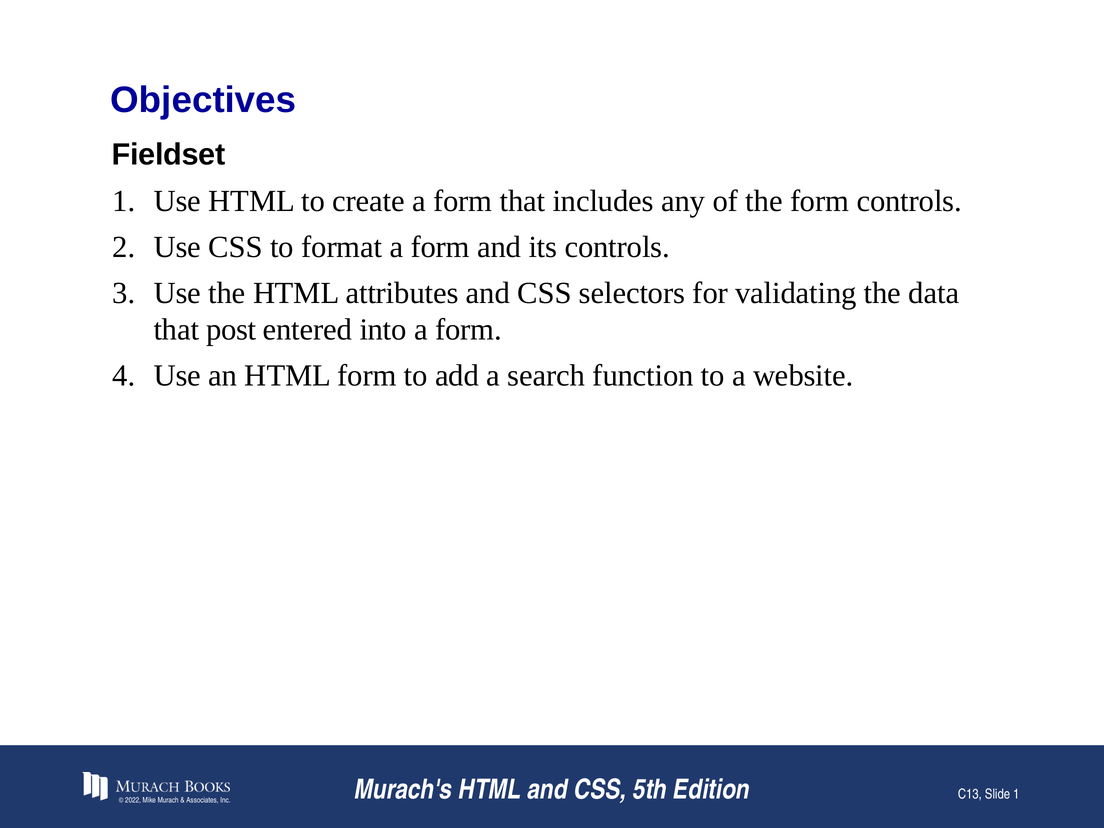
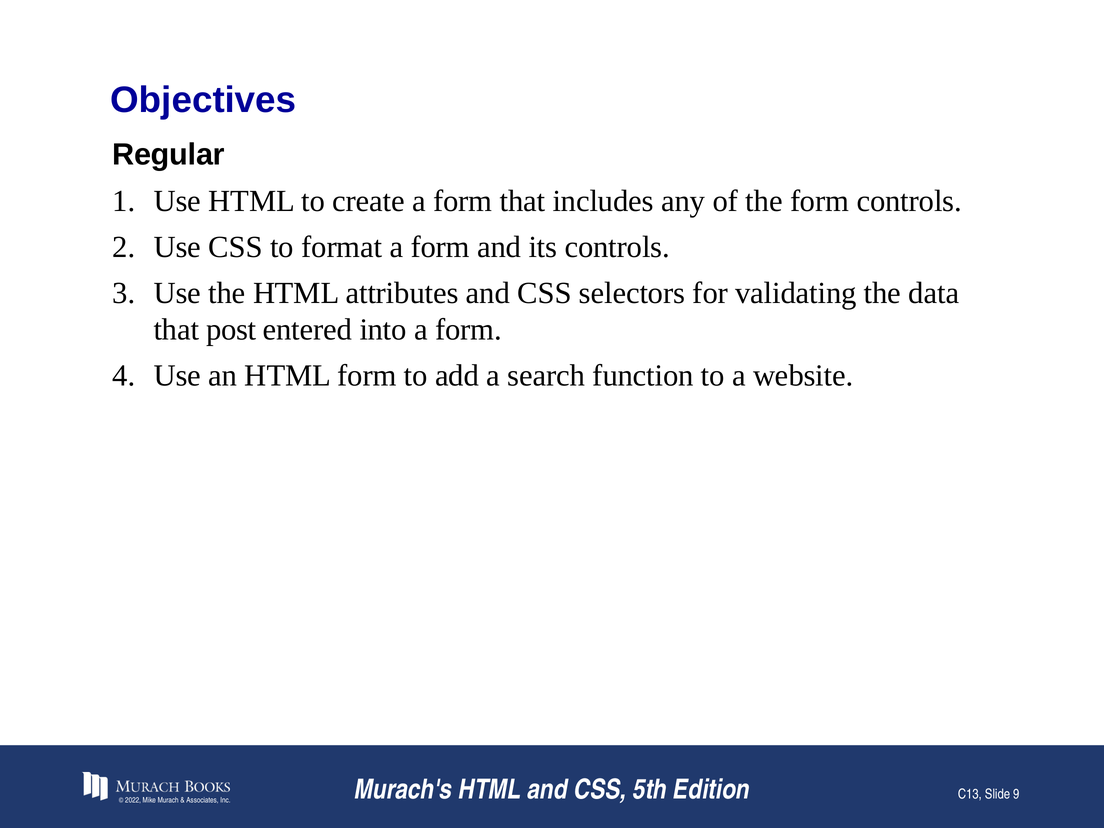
Fieldset: Fieldset -> Regular (169, 155)
Slide 1: 1 -> 9 (1016, 794)
